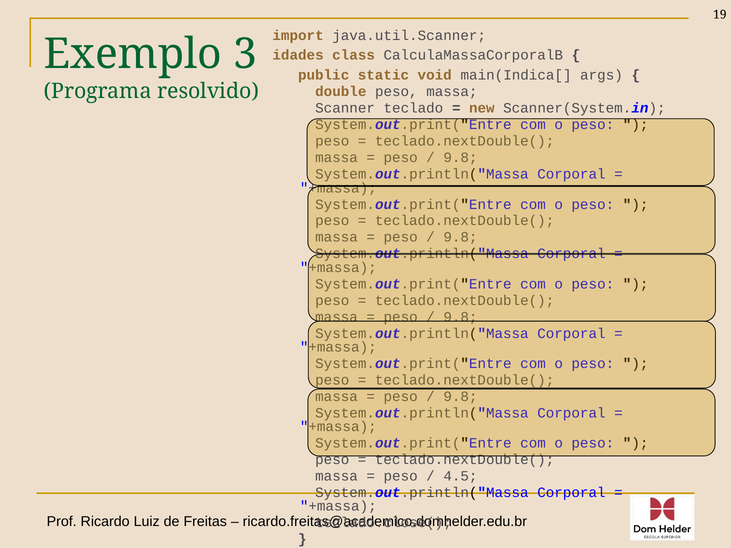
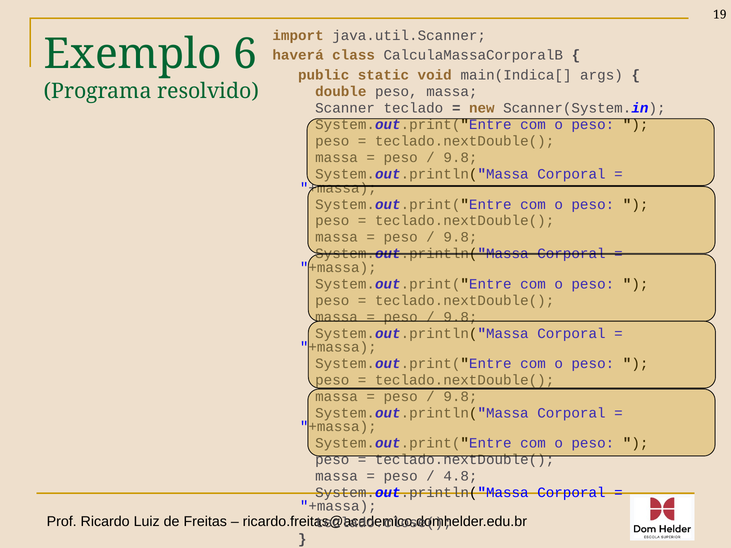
3: 3 -> 6 (245, 54)
idades: idades -> haverá (298, 55)
4.5: 4.5 -> 4.8 (460, 476)
